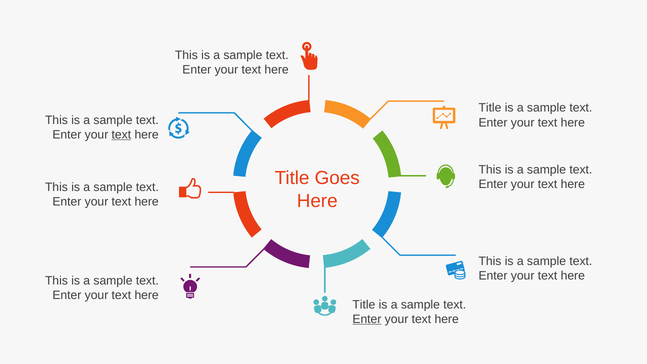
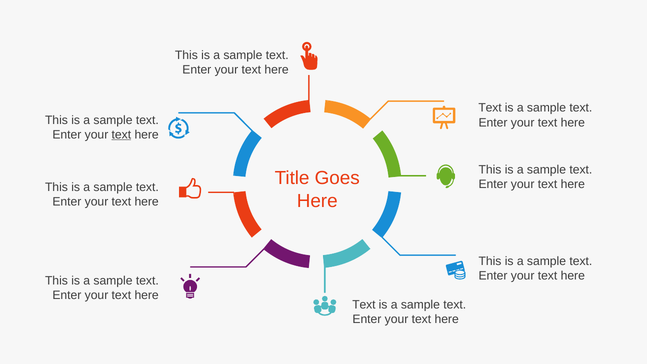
Title: Title -> Text (490, 108)
Title: Title -> Text (364, 304)
Enter underline: present -> none (367, 319)
